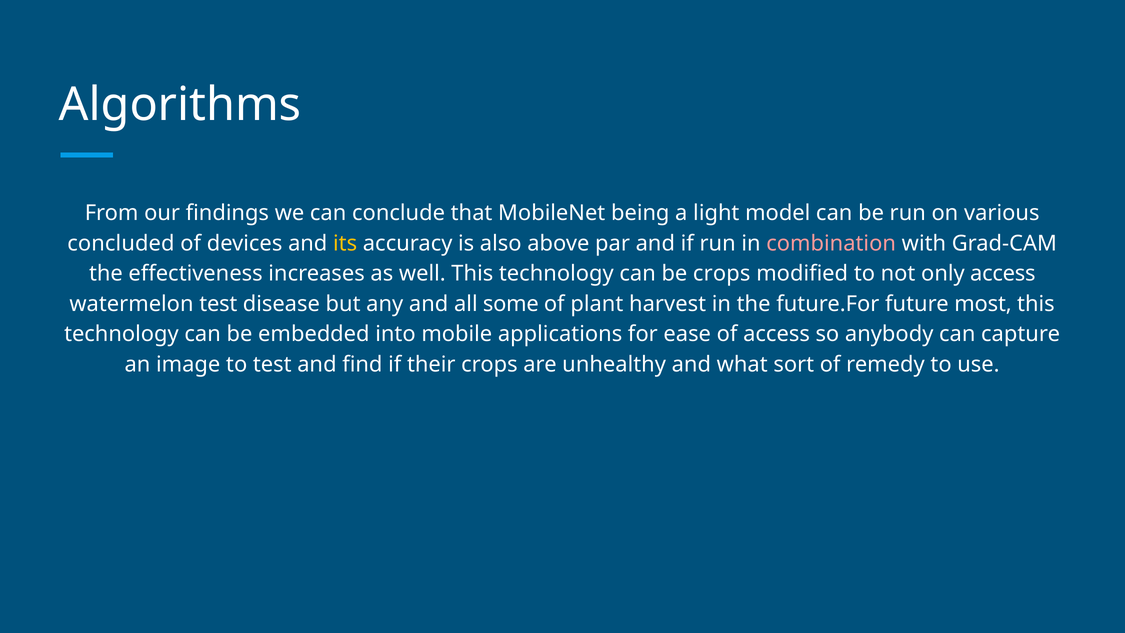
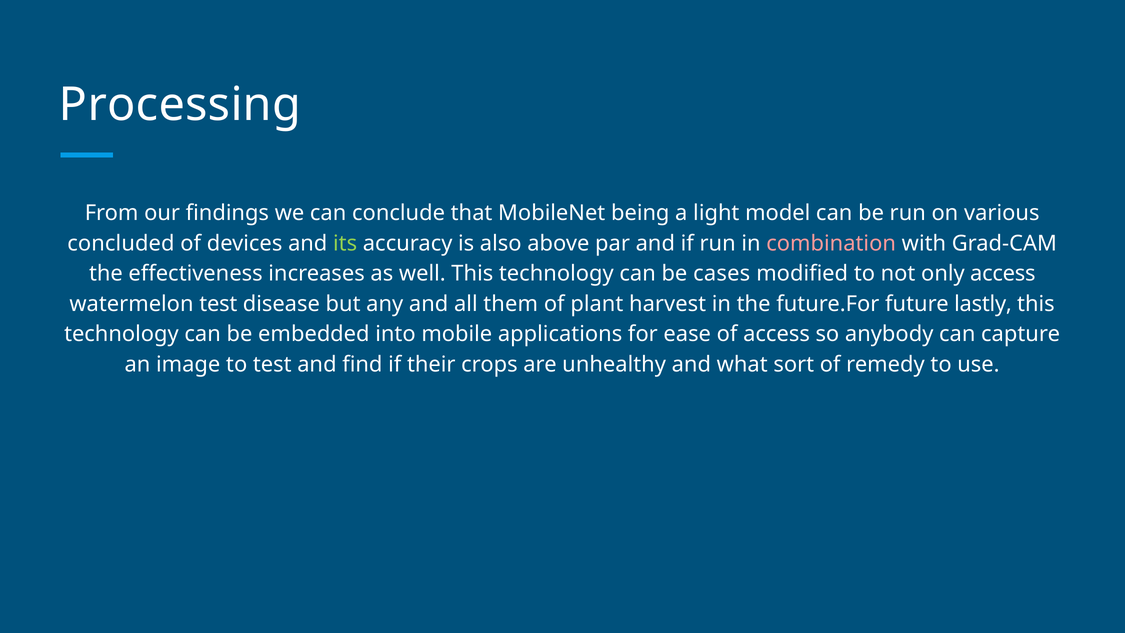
Algorithms: Algorithms -> Processing (180, 105)
its colour: yellow -> light green (345, 243)
be crops: crops -> cases (722, 274)
some: some -> them (511, 304)
most: most -> lastly (983, 304)
